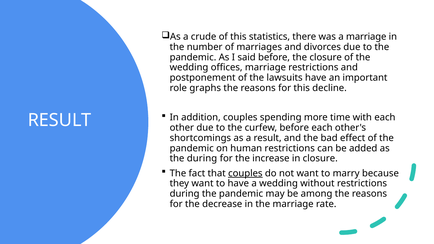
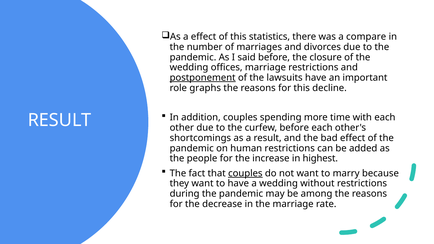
a crude: crude -> effect (204, 37)
a marriage: marriage -> compare (366, 37)
postponement underline: none -> present (203, 78)
the during: during -> people (202, 159)
in closure: closure -> highest (320, 159)
